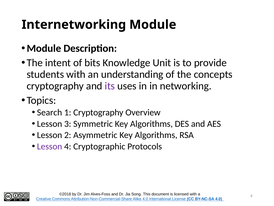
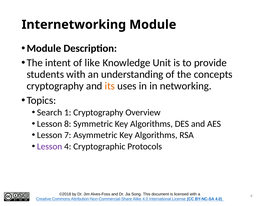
bits: bits -> like (92, 63)
its colour: purple -> orange (110, 86)
3: 3 -> 8 (68, 124)
2: 2 -> 7 (68, 135)
